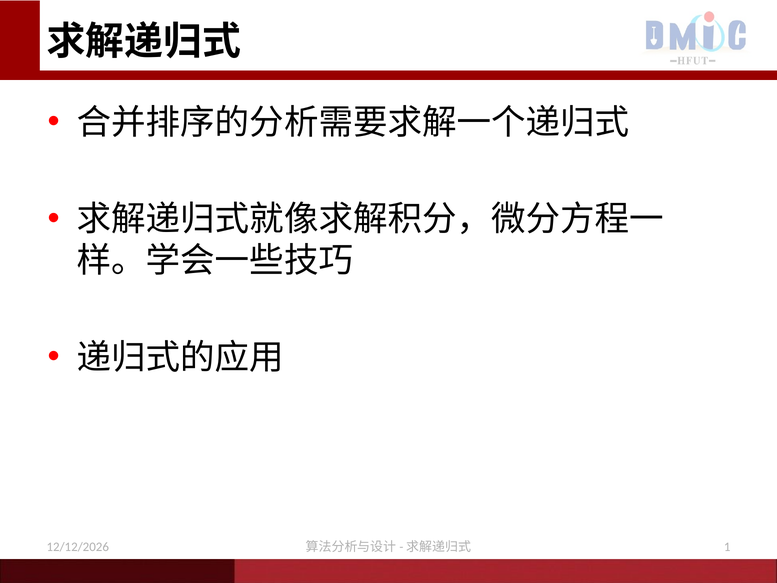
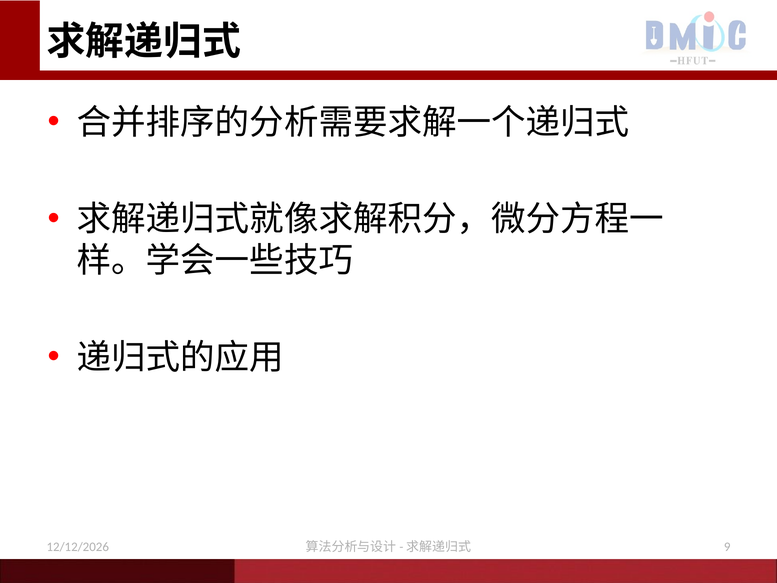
1: 1 -> 9 (727, 547)
